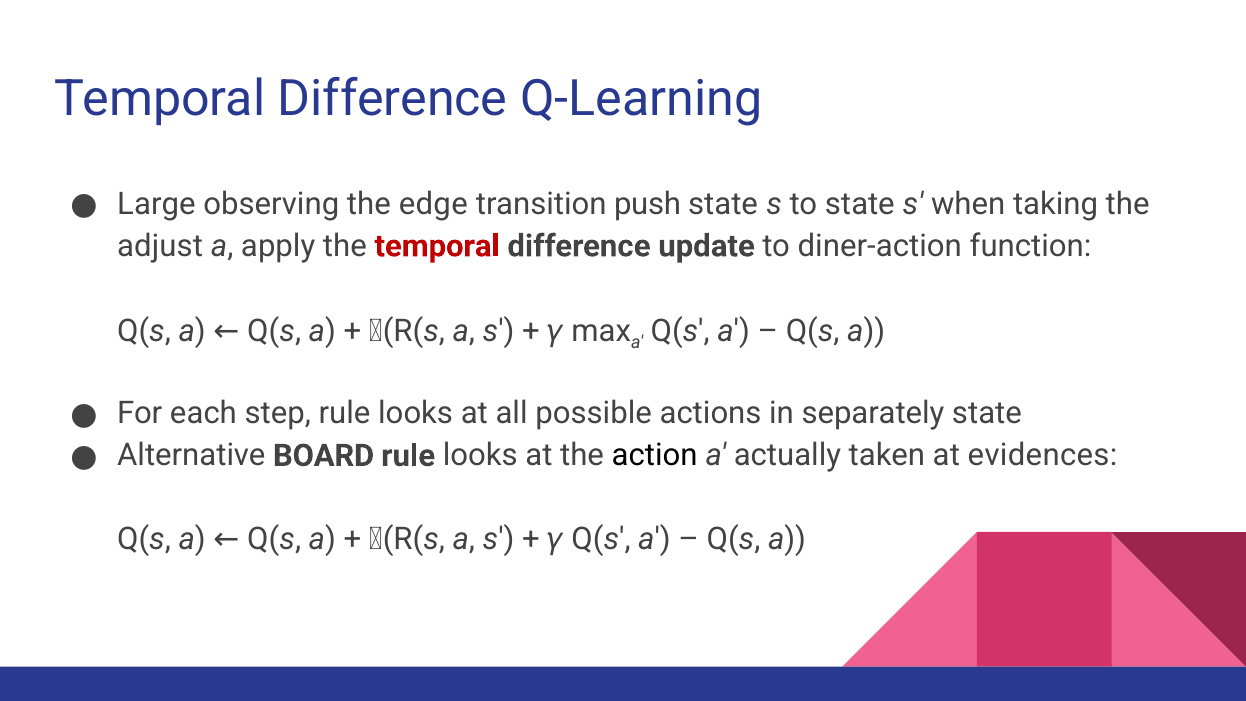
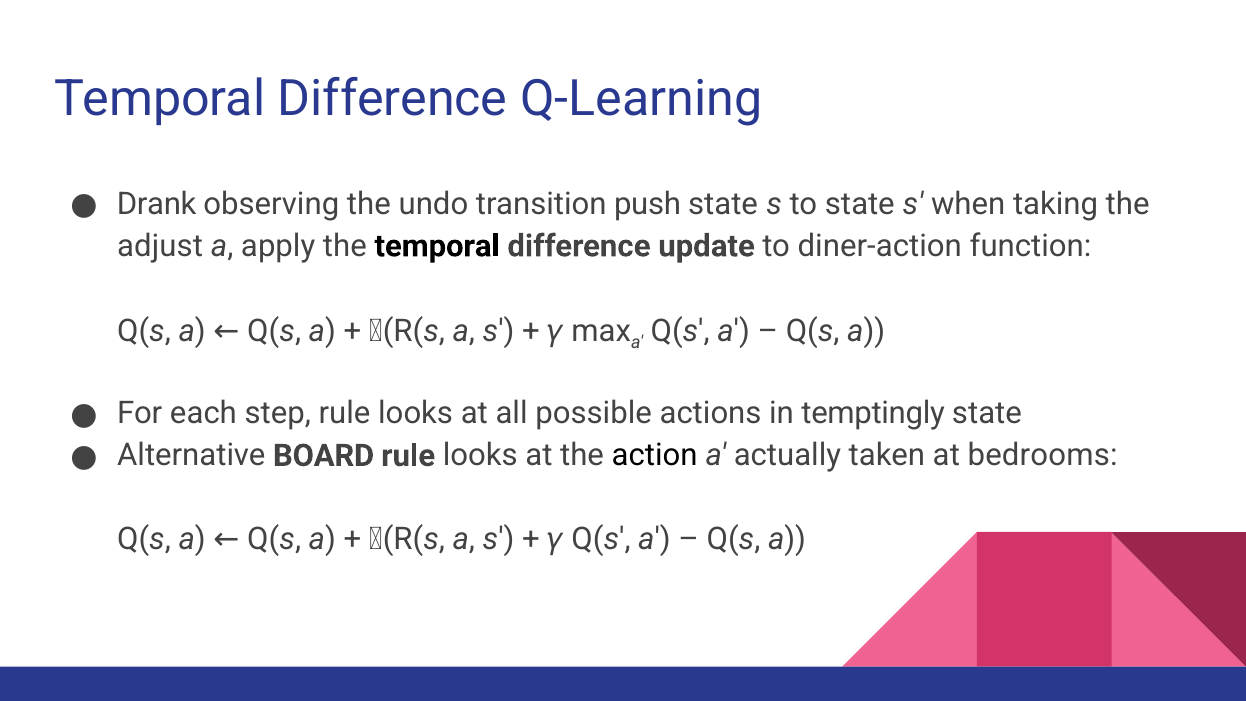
Large: Large -> Drank (157, 204)
edge: edge -> undo (433, 204)
temporal colour: red -> black (437, 246)
separately: separately -> temptingly (873, 414)
evidences: evidences -> bedrooms (1043, 456)
